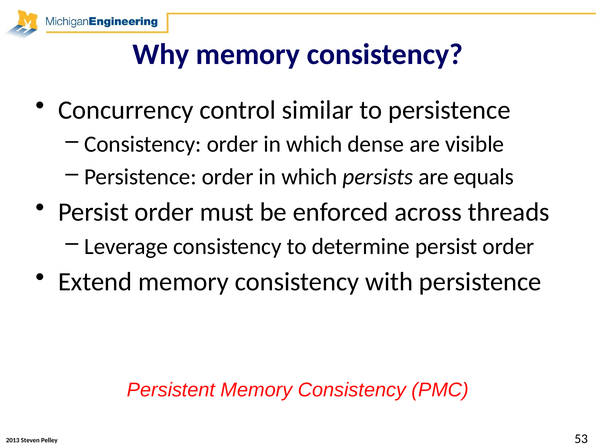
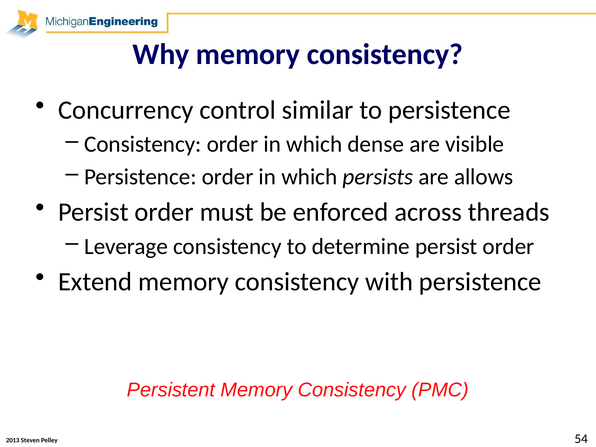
equals: equals -> allows (484, 177)
53: 53 -> 54 (581, 439)
